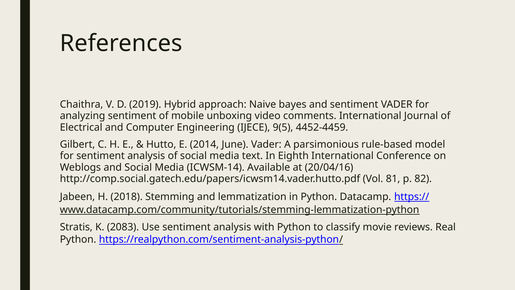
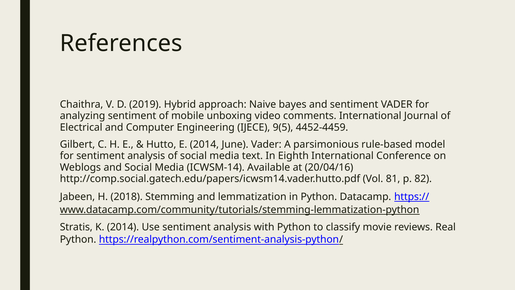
K 2083: 2083 -> 2014 (123, 227)
